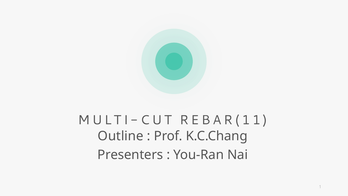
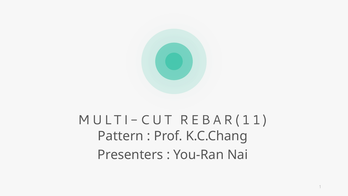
Outline: Outline -> Pattern (121, 136)
